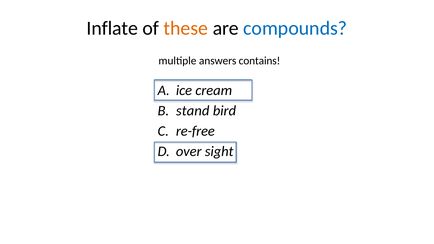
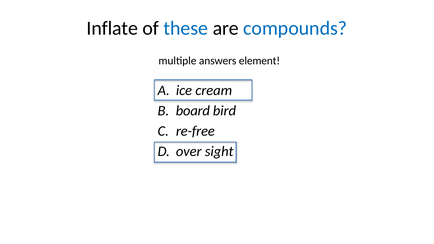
these colour: orange -> blue (186, 28)
contains: contains -> element (259, 61)
stand: stand -> board (193, 111)
